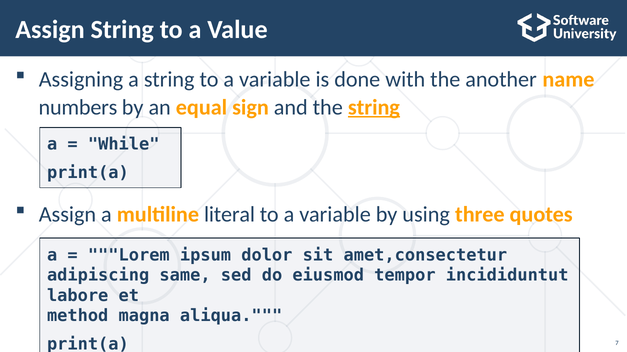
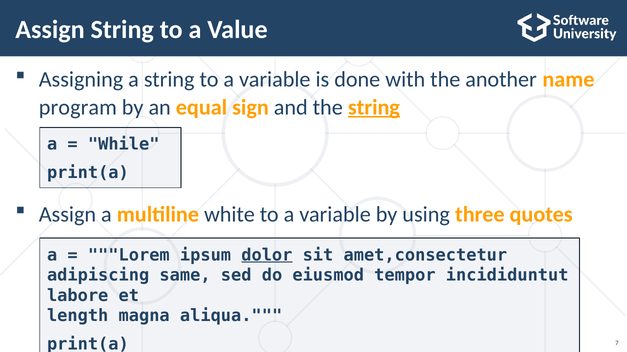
numbers: numbers -> program (78, 108)
literal: literal -> white (229, 215)
dolor underline: none -> present (267, 255)
method: method -> length (78, 317)
